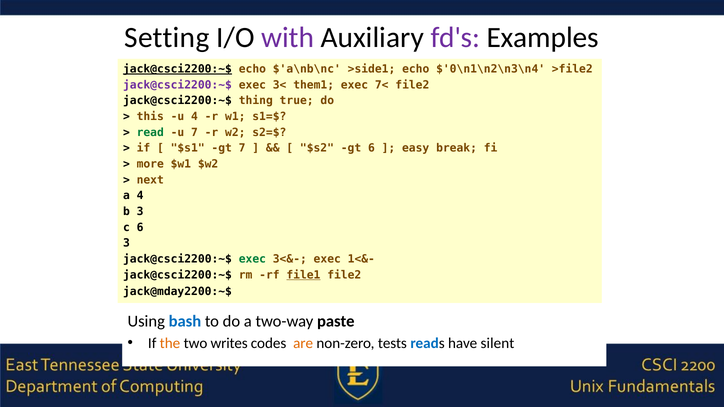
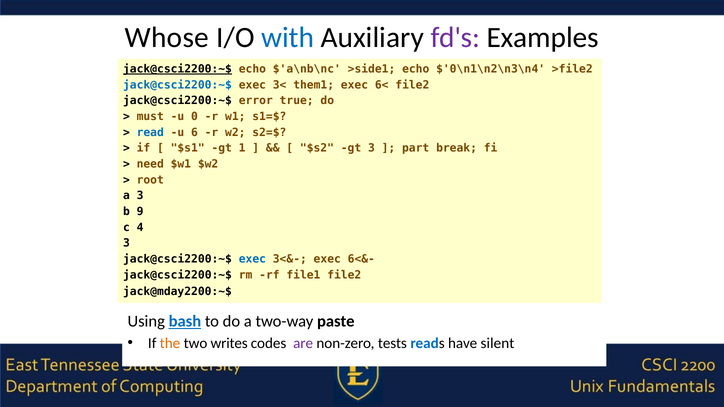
Setting: Setting -> Whose (167, 37)
with colour: purple -> blue (288, 37)
jack@csci2200:~$ colour: purple -> blue (177, 85)
7<: 7< -> 6< (382, 85)
thing: thing -> error (256, 101)
this: this -> must (150, 117)
u 4: 4 -> 0 (194, 117)
read colour: green -> blue (150, 132)
u 7: 7 -> 6 (194, 132)
gt 7: 7 -> 1 (242, 148)
gt 6: 6 -> 3 (371, 148)
easy: easy -> part (416, 148)
more: more -> need (150, 164)
next: next -> root (150, 180)
a 4: 4 -> 3 (140, 196)
b 3: 3 -> 9 (140, 212)
c 6: 6 -> 4 (140, 228)
exec colour: green -> blue (252, 259)
1<&-: 1<&- -> 6<&- (361, 259)
file1 underline: present -> none (303, 275)
bash underline: none -> present (185, 322)
are colour: orange -> purple (303, 343)
